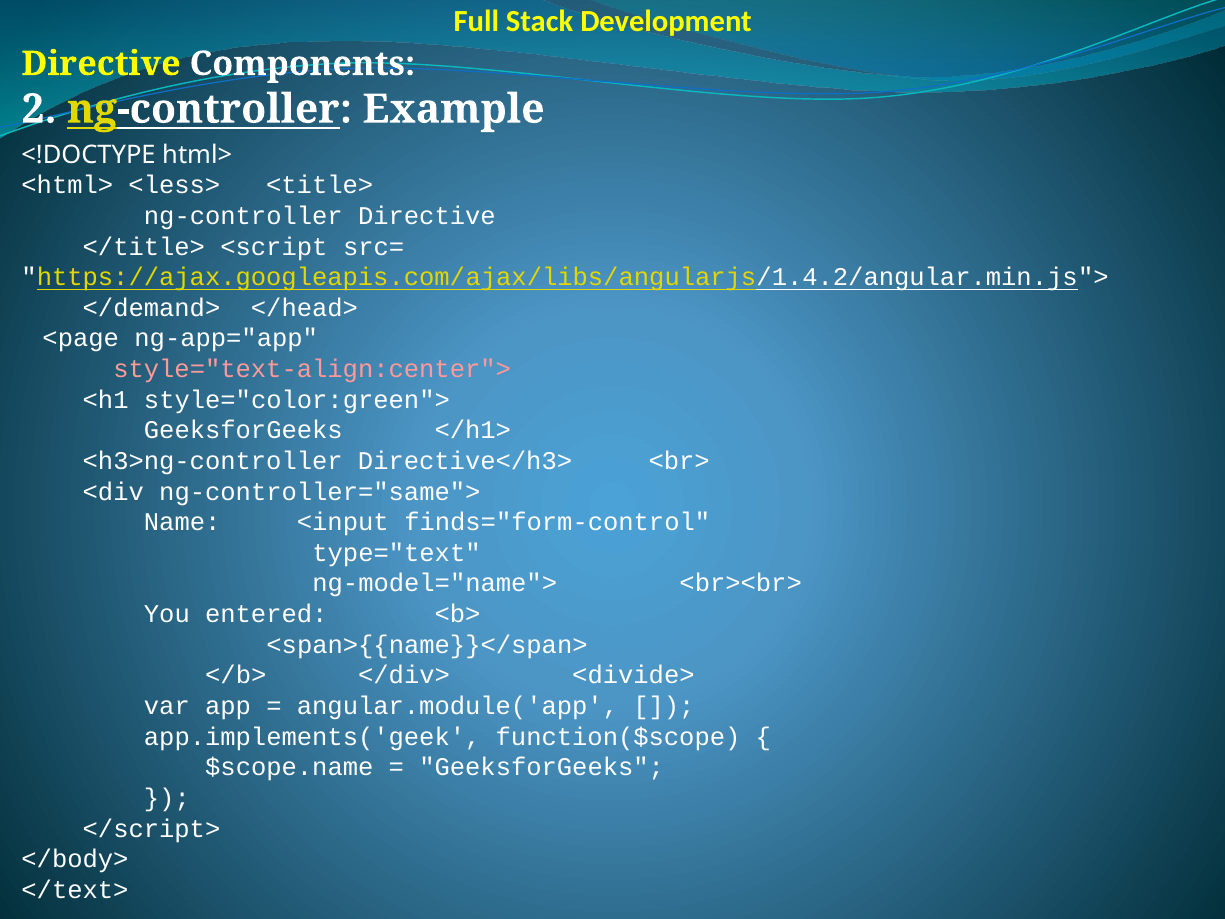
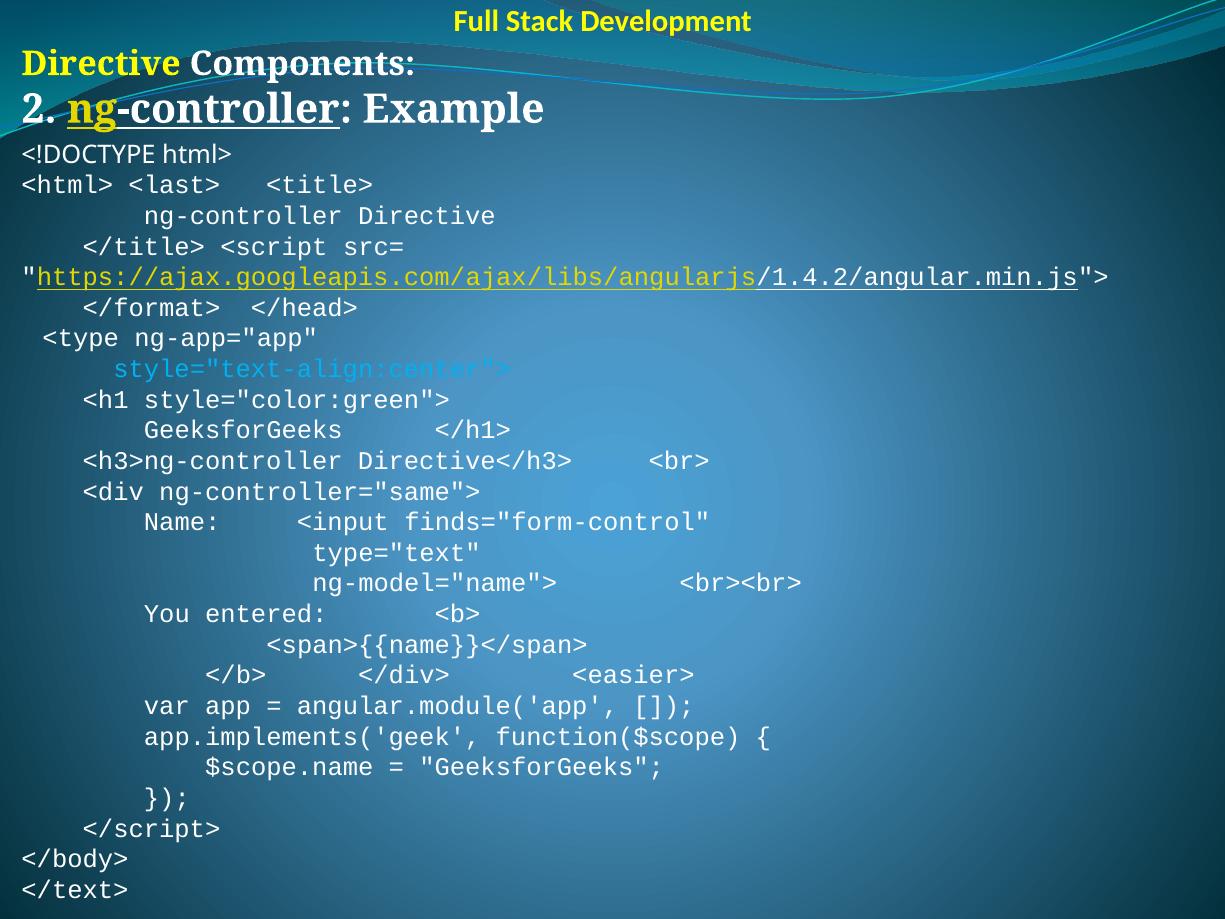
<less>: <less> -> <last> (174, 185)
</demand>: </demand> -> </format> (152, 308)
<page: <page -> <type (81, 338)
style="text-align:center"> colour: pink -> light blue (312, 369)
<divide>: <divide> -> <easier> (633, 675)
